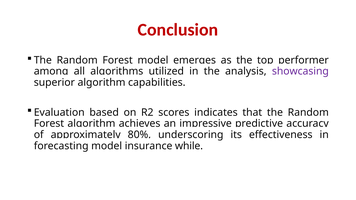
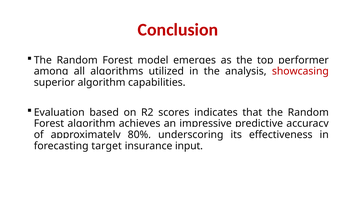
showcasing colour: purple -> red (300, 71)
forecasting model: model -> target (107, 146)
while: while -> input (189, 146)
